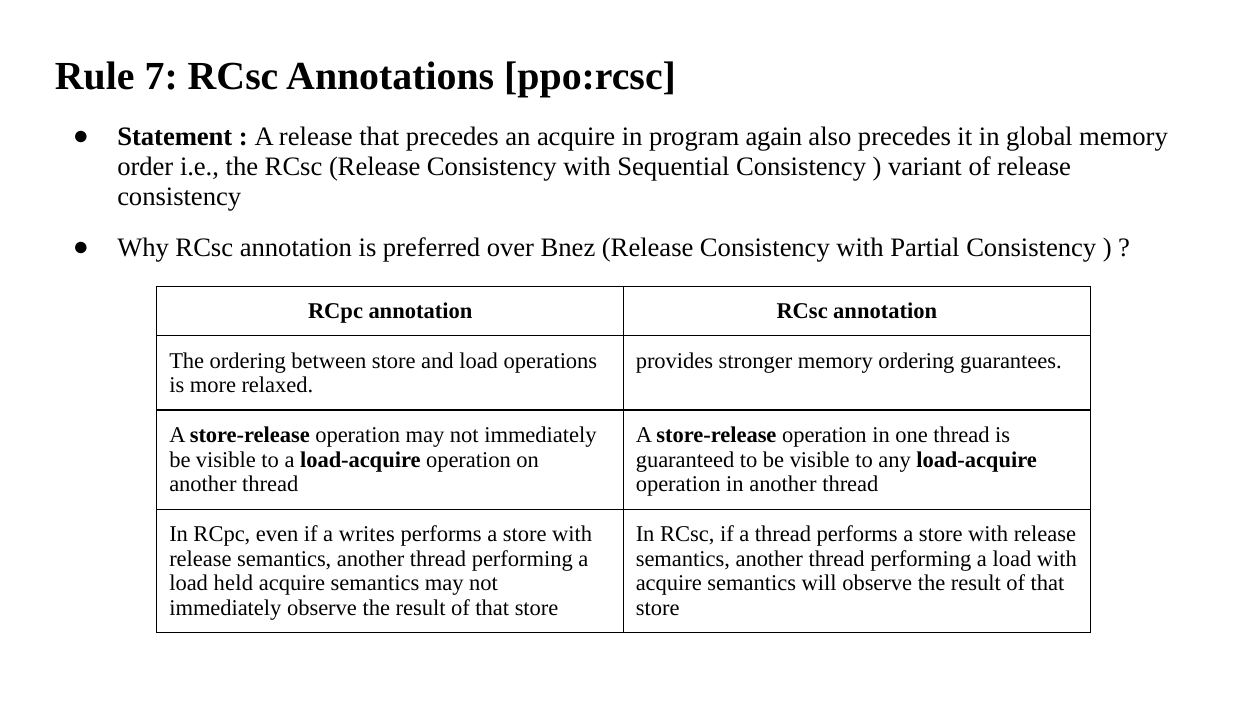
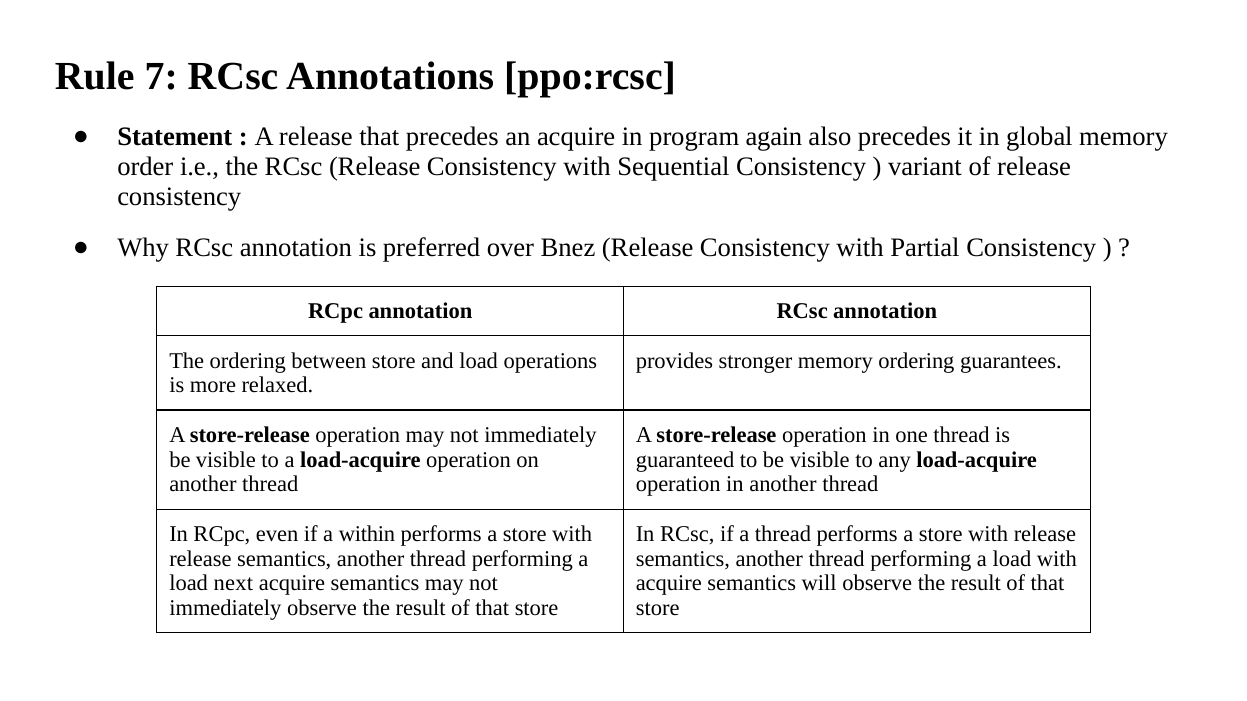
writes: writes -> within (367, 534)
held: held -> next (233, 584)
